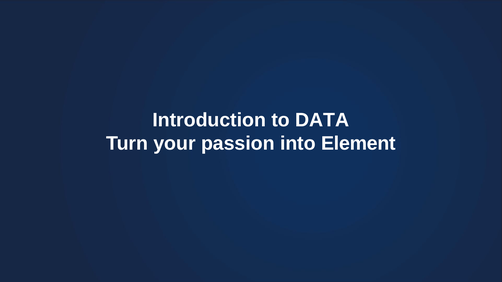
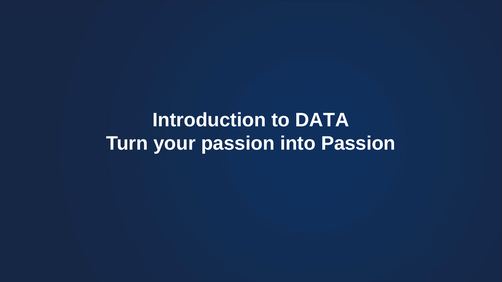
into Element: Element -> Passion (358, 144)
